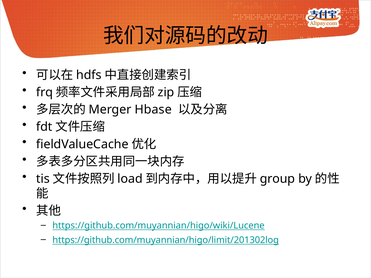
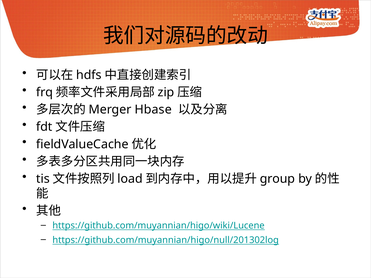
https://github.com/muyannian/higo/limit/201302log: https://github.com/muyannian/higo/limit/201302log -> https://github.com/muyannian/higo/null/201302log (166, 240)
